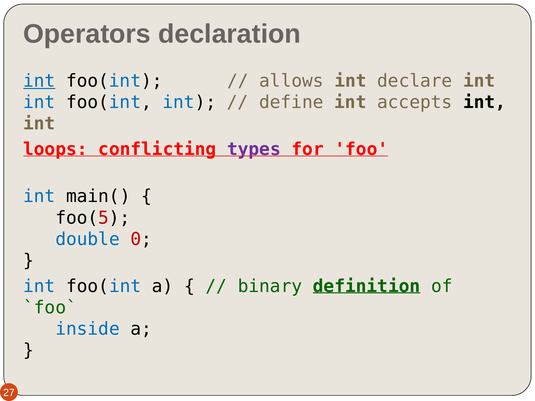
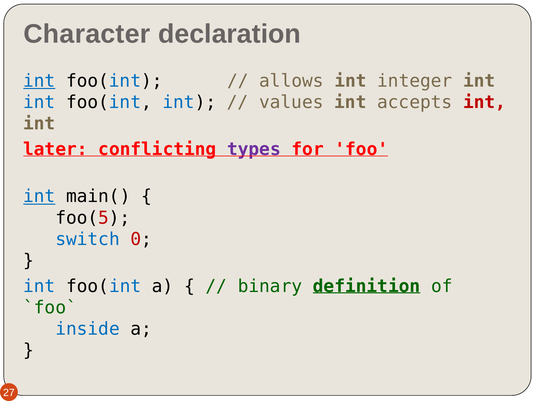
Operators: Operators -> Character (87, 34)
declare: declare -> integer (415, 81)
define: define -> values (291, 102)
int colour: black -> red (484, 102)
loops: loops -> later (55, 149)
int underline: none -> present (39, 197)
double: double -> switch (88, 239)
